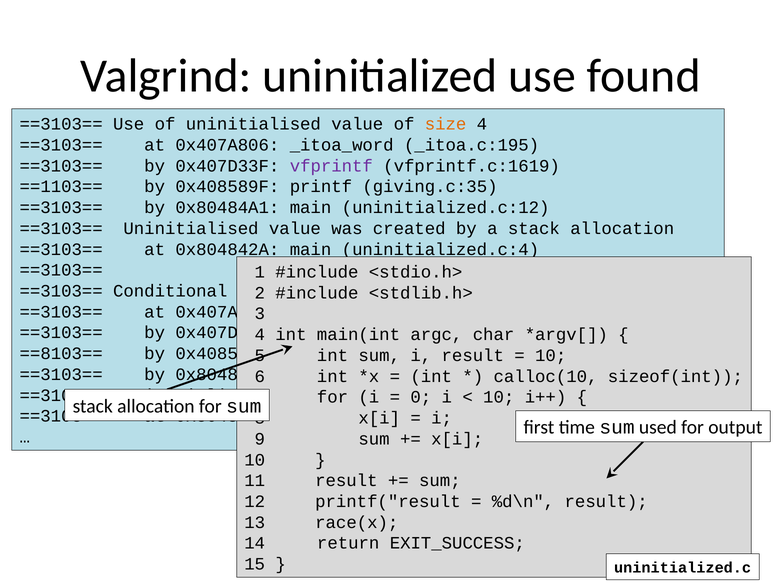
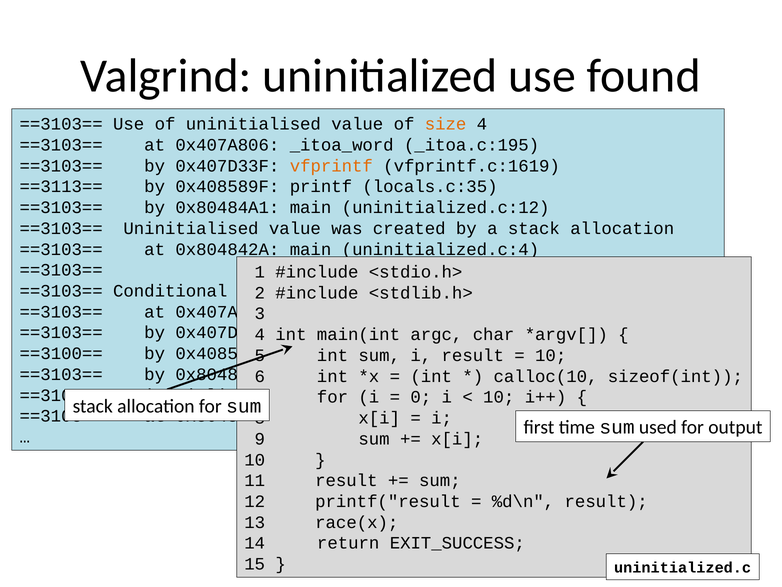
vfprintf colour: purple -> orange (331, 166)
==1103==: ==1103== -> ==3113== (61, 187)
giving.c:35: giving.c:35 -> locals.c:35 (430, 187)
==8103==: ==8103== -> ==3100== (61, 353)
